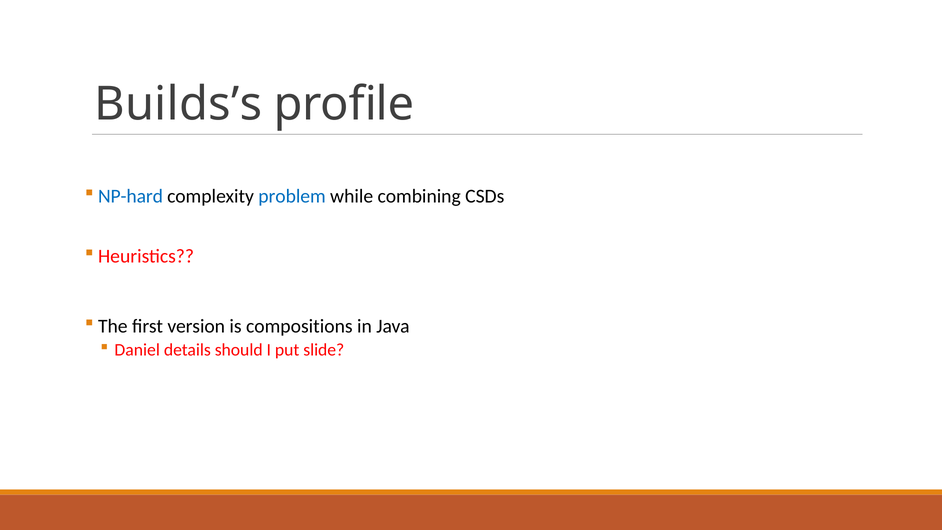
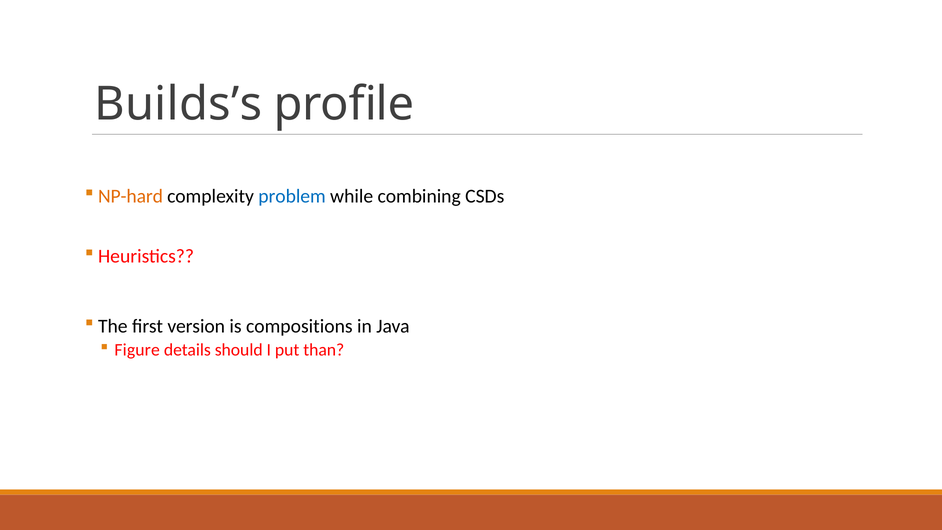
NP-hard colour: blue -> orange (131, 196)
Daniel: Daniel -> Figure (137, 350)
slide: slide -> than (324, 350)
